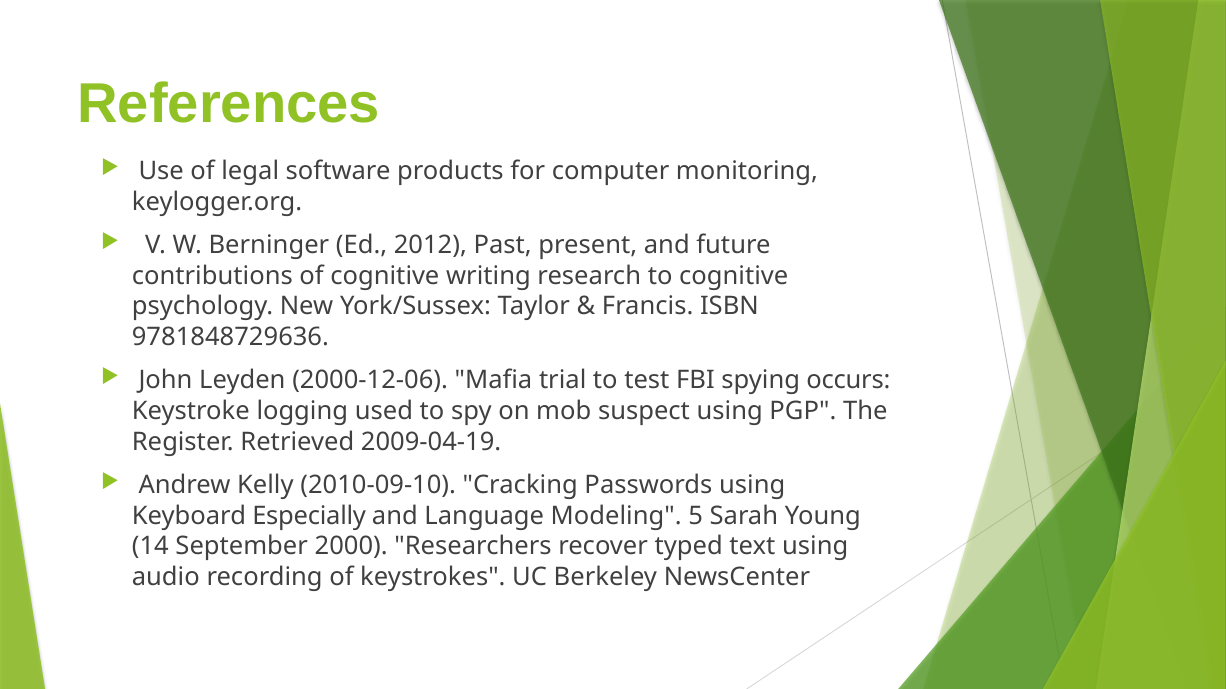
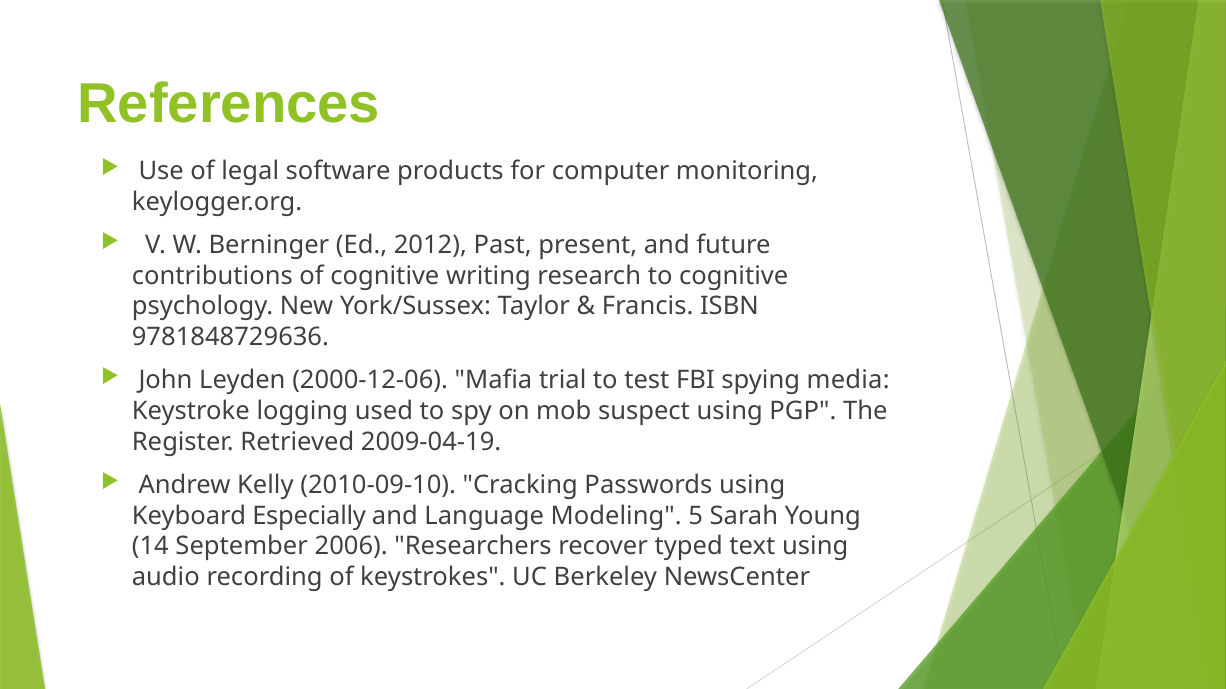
occurs: occurs -> media (848, 381)
2000: 2000 -> 2006 (351, 547)
